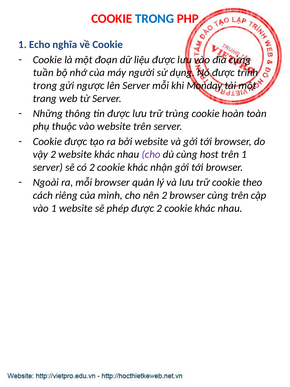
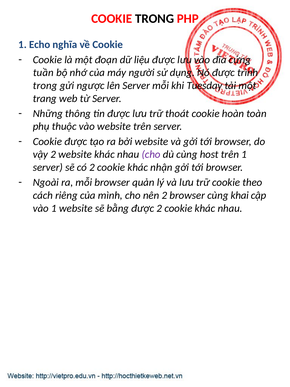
TRONG colour: blue -> black (155, 19)
Monday: Monday -> Tuesday (204, 85)
trùng: trùng -> thoát (177, 113)
cùng trên: trên -> khai (240, 195)
phép: phép -> bằng (118, 208)
